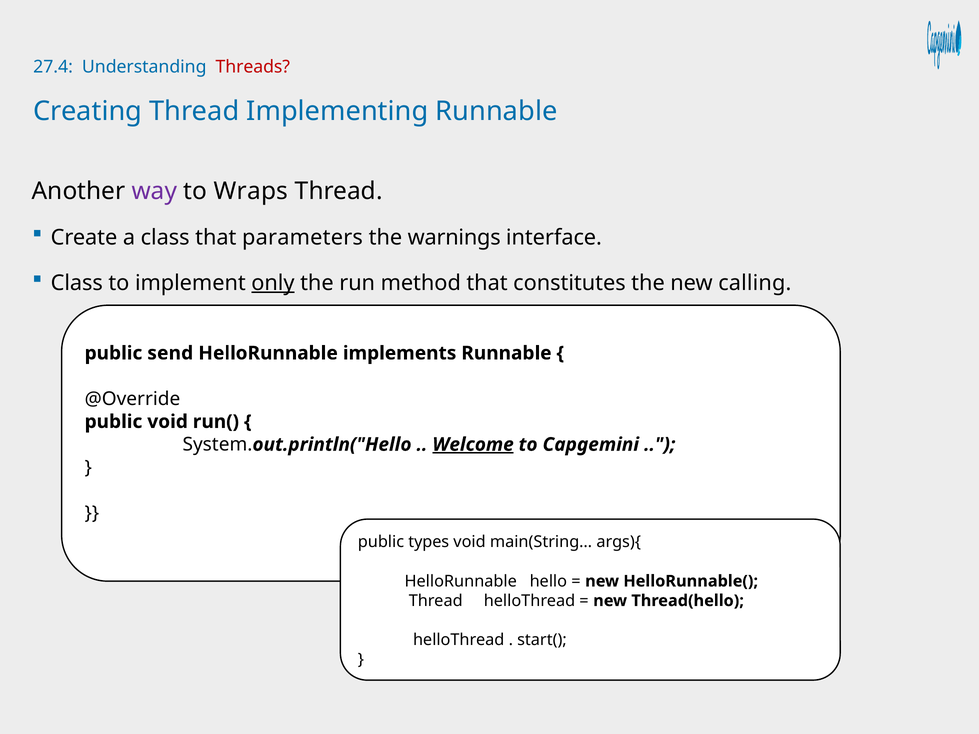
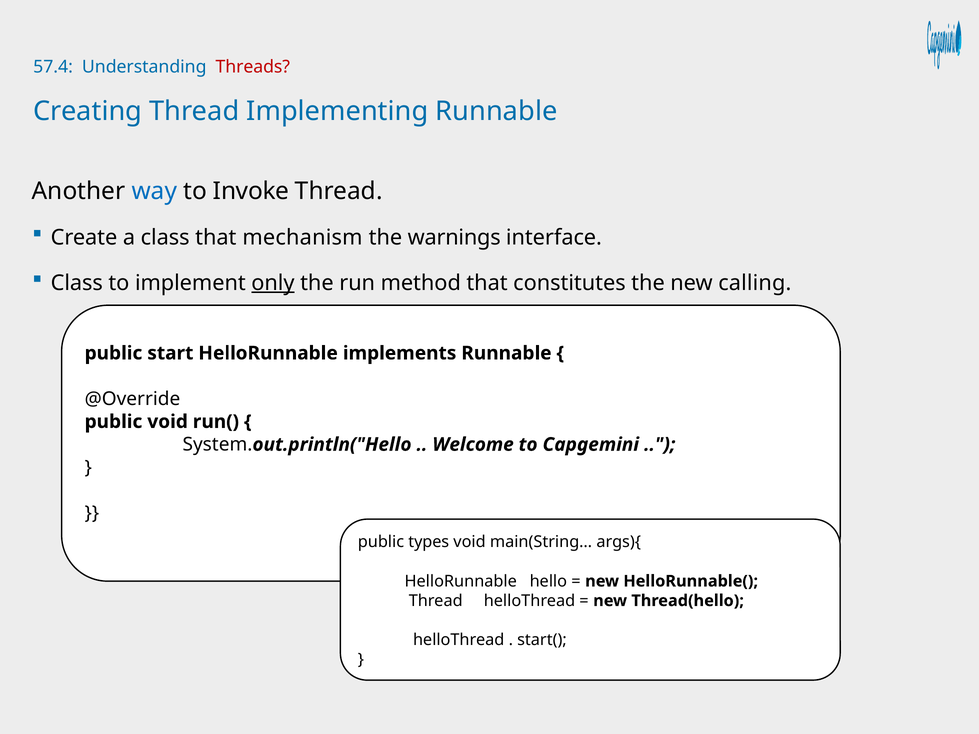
27.4: 27.4 -> 57.4 (53, 67)
way colour: purple -> blue (154, 191)
Wraps: Wraps -> Invoke (251, 191)
parameters: parameters -> mechanism (302, 238)
send: send -> start (170, 353)
Welcome underline: present -> none (473, 445)
